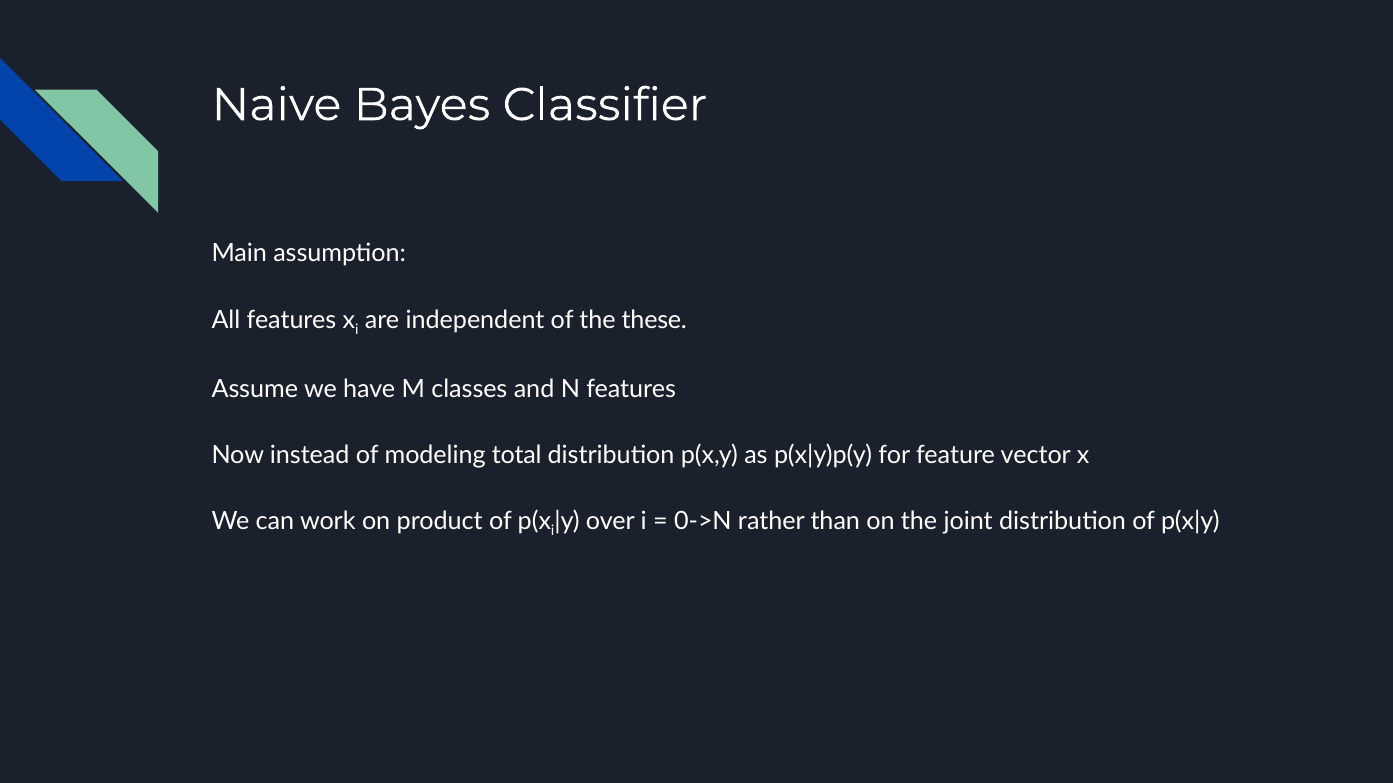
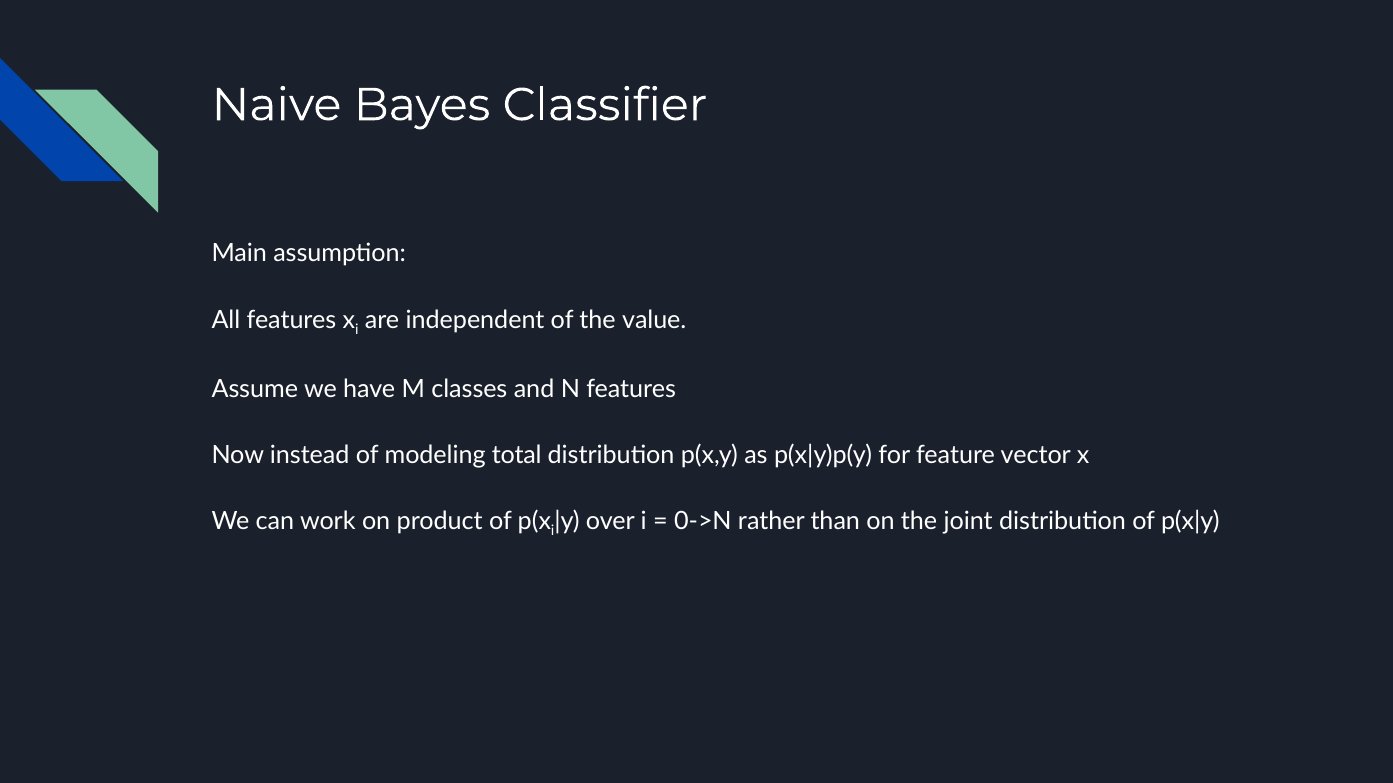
these: these -> value (654, 320)
